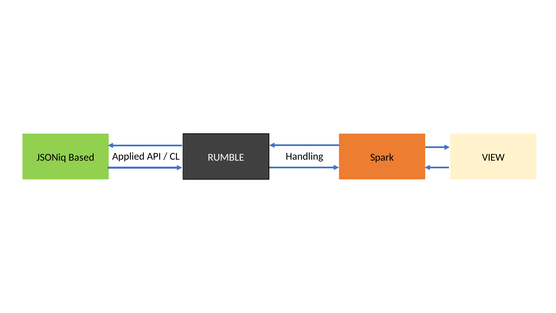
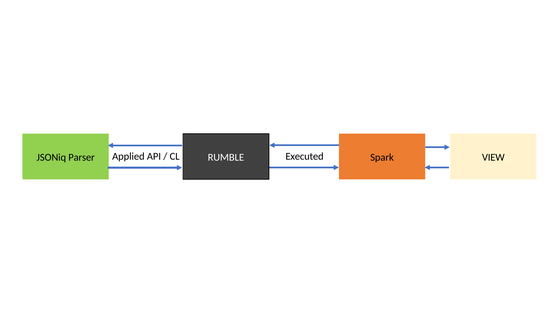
Handling: Handling -> Executed (305, 156)
Based: Based -> Parser (82, 157)
